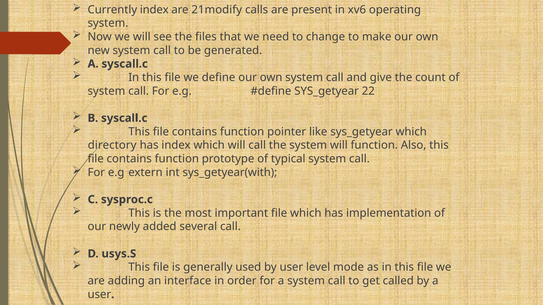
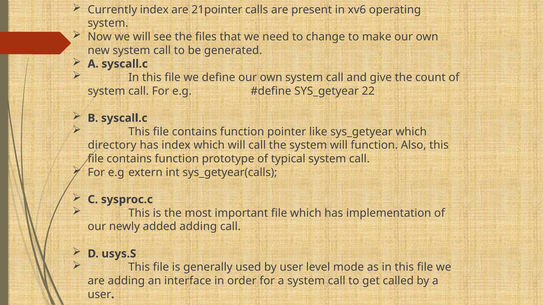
21modify: 21modify -> 21pointer (217, 10)
sys_getyear(with: sys_getyear(with -> sys_getyear(calls (230, 173)
added several: several -> adding (198, 227)
